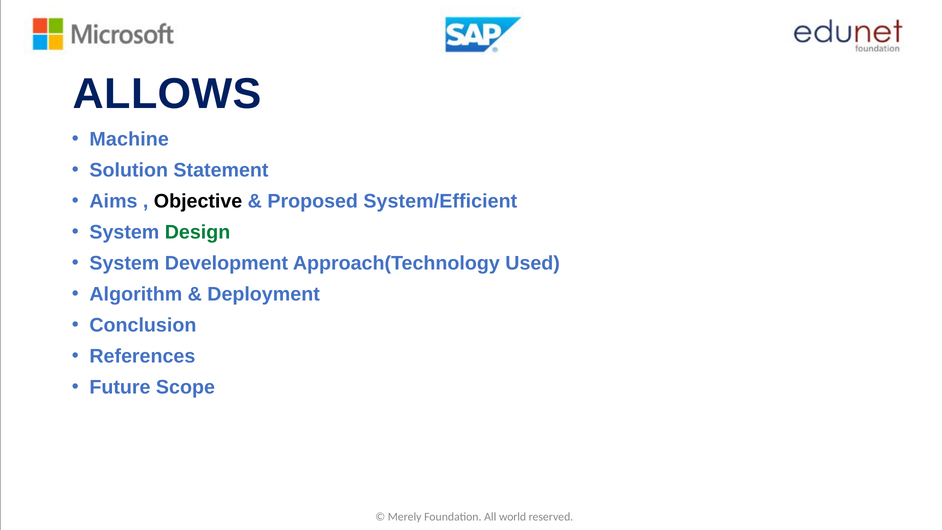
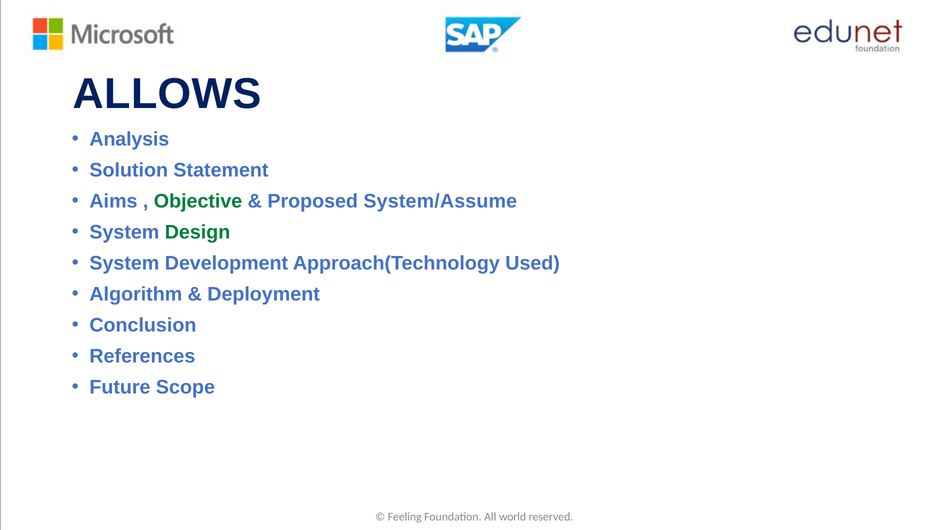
Machine: Machine -> Analysis (129, 139)
Objective colour: black -> green (198, 201)
System/Efficient: System/Efficient -> System/Assume (440, 201)
Merely: Merely -> Feeling (405, 517)
